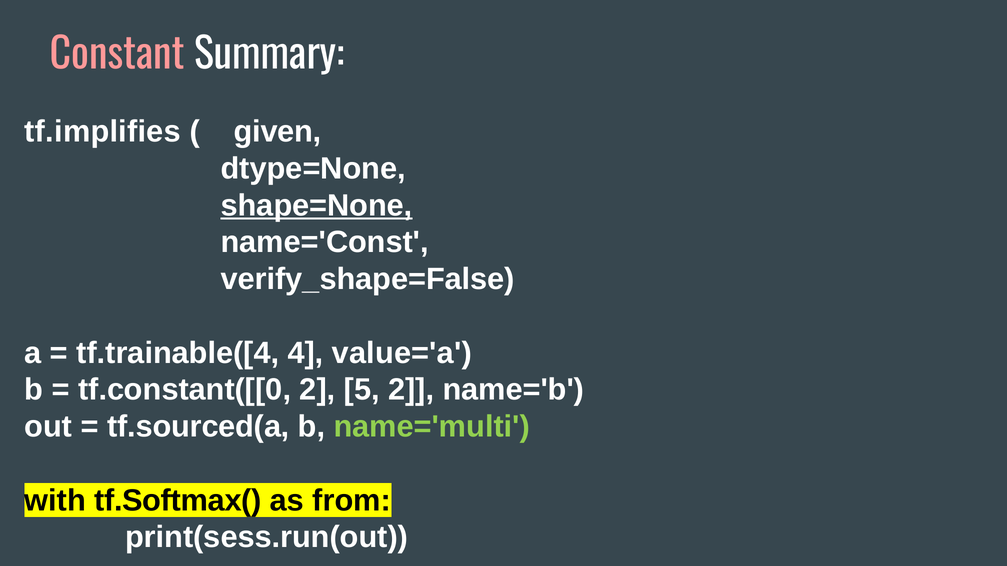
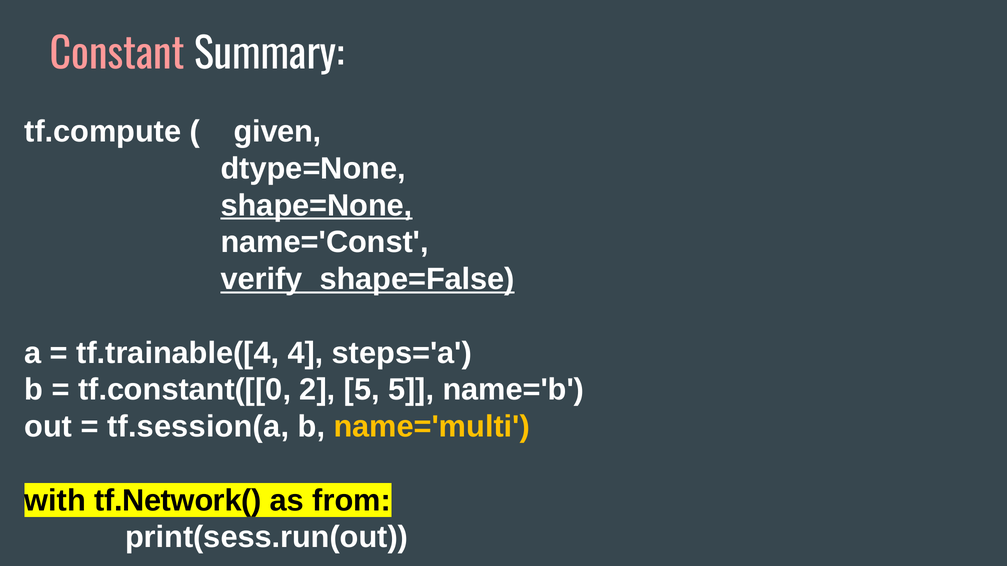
tf.implifies: tf.implifies -> tf.compute (103, 132)
verify_shape=False underline: none -> present (368, 279)
value='a: value='a -> steps='a (402, 353)
5 2: 2 -> 5 (411, 390)
tf.sourced(a: tf.sourced(a -> tf.session(a (198, 427)
name='multi colour: light green -> yellow (432, 427)
tf.Softmax(: tf.Softmax( -> tf.Network( (178, 501)
